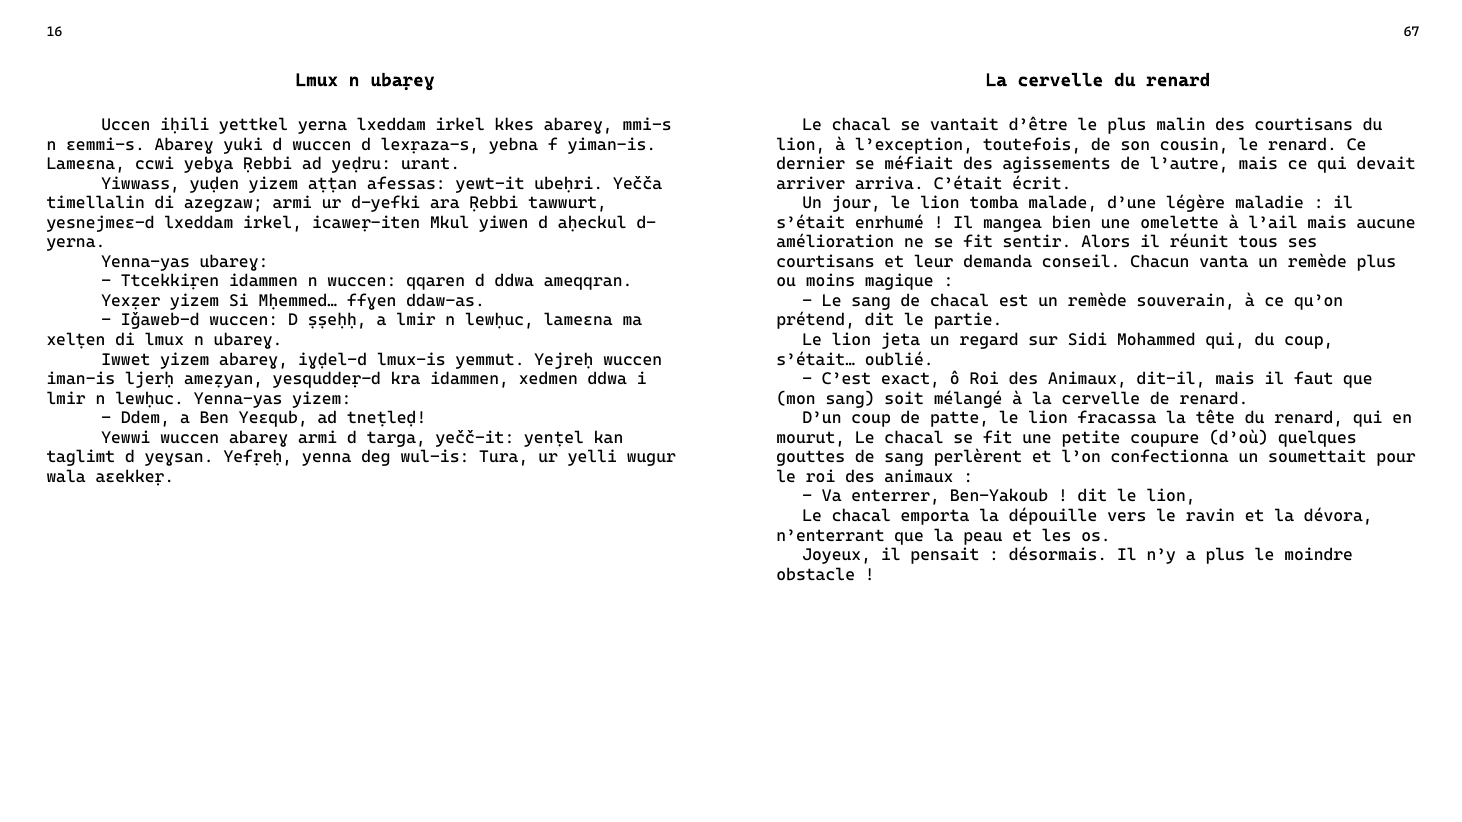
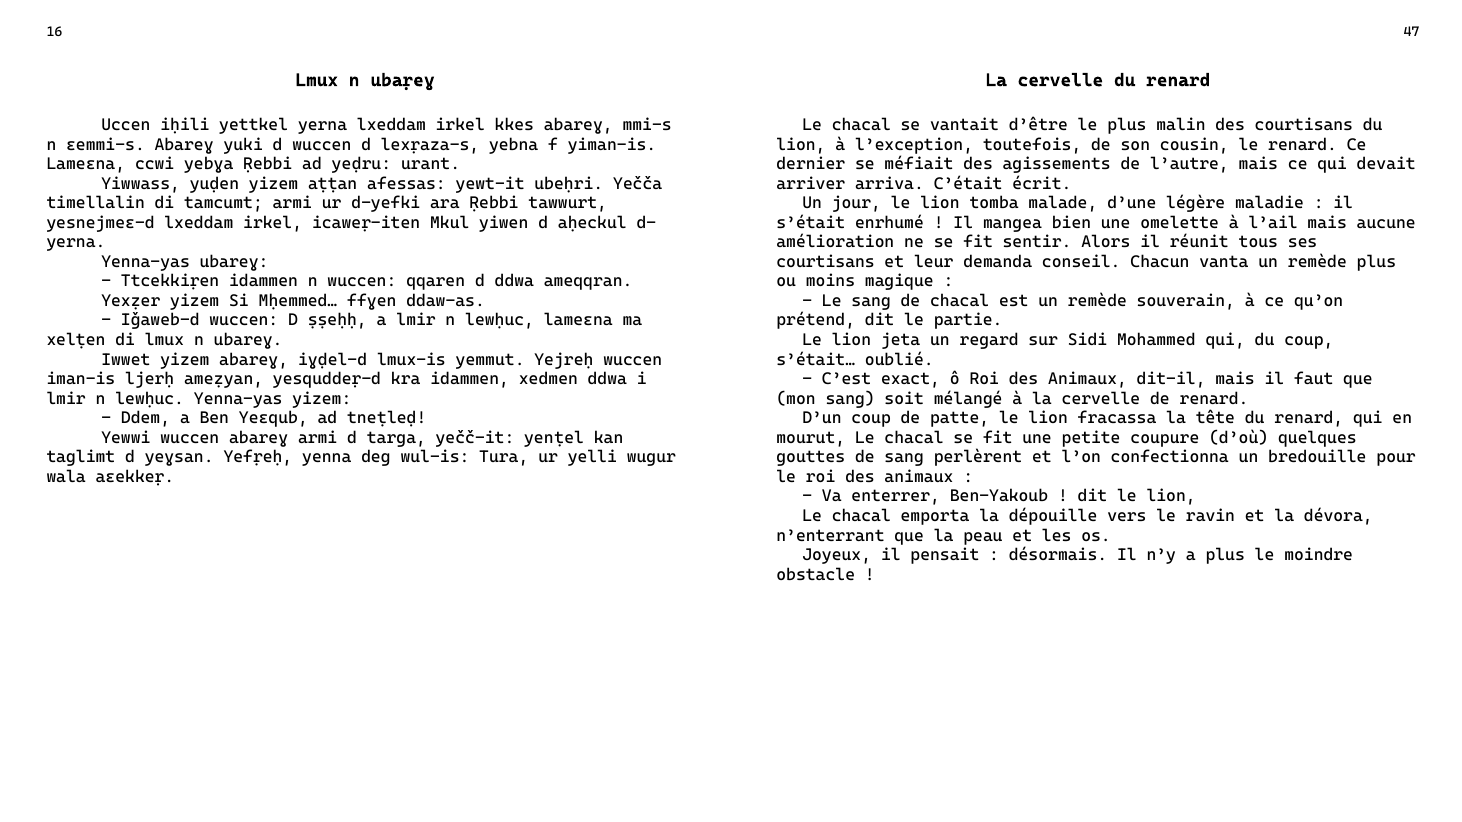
67: 67 -> 47 (1411, 32)
azegzaw: azegzaw -> tamcumt (223, 203)
soumettait: soumettait -> bredouille (1317, 458)
